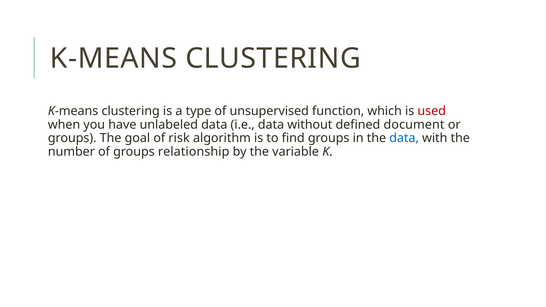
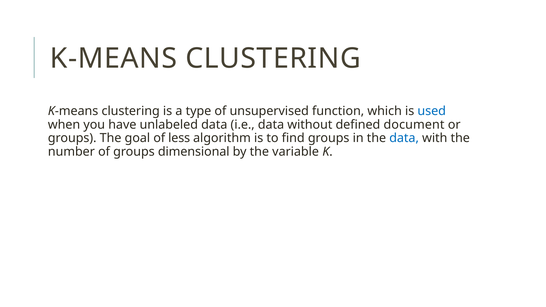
used colour: red -> blue (432, 111)
risk: risk -> less (179, 138)
relationship: relationship -> dimensional (194, 152)
